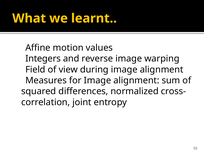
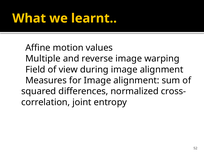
Integers: Integers -> Multiple (43, 59)
